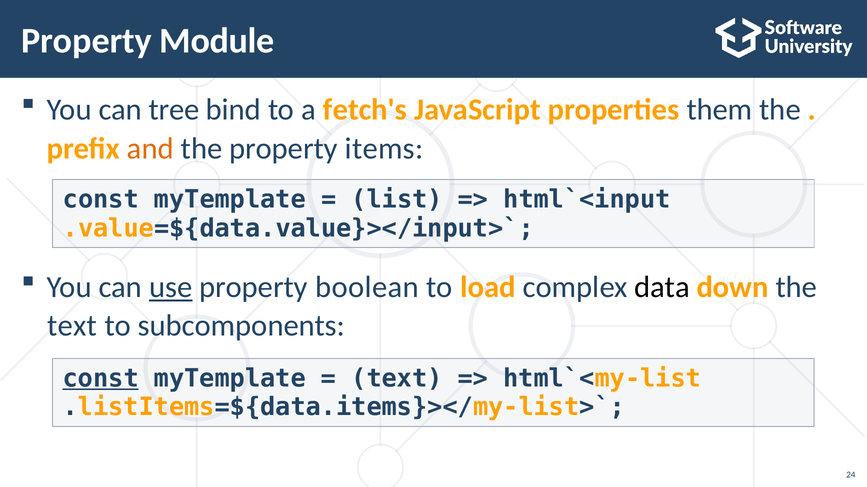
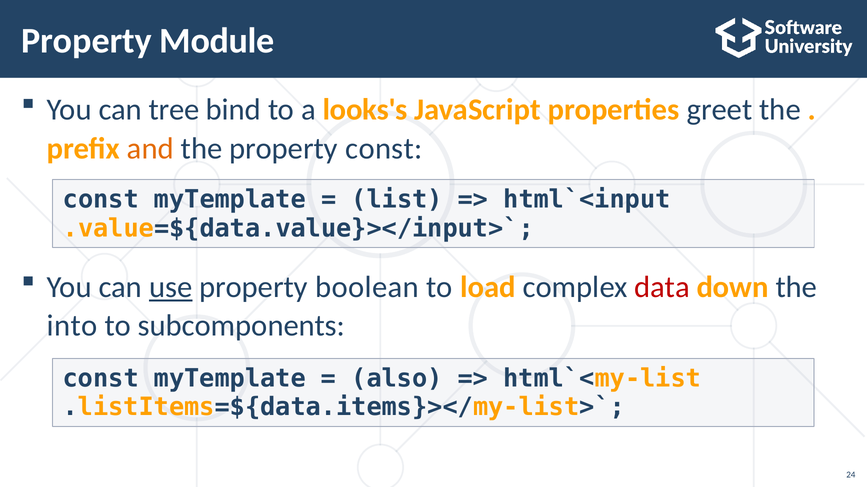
fetch's: fetch's -> looks's (365, 110)
them: them -> greet (720, 110)
property items: items -> const (384, 149)
data colour: black -> red (662, 288)
text: text -> into (72, 326)
const underline: present -> none (101, 379)
text: text -> also (397, 379)
